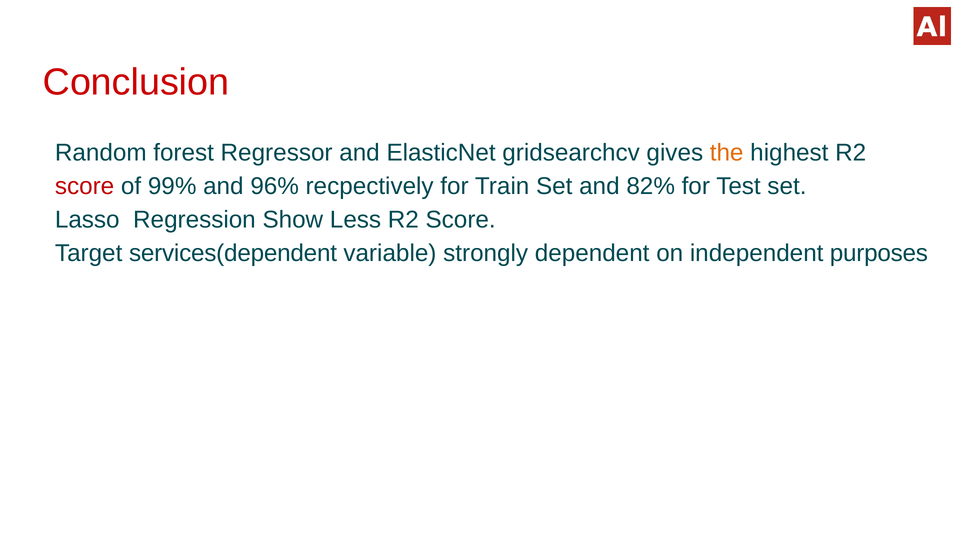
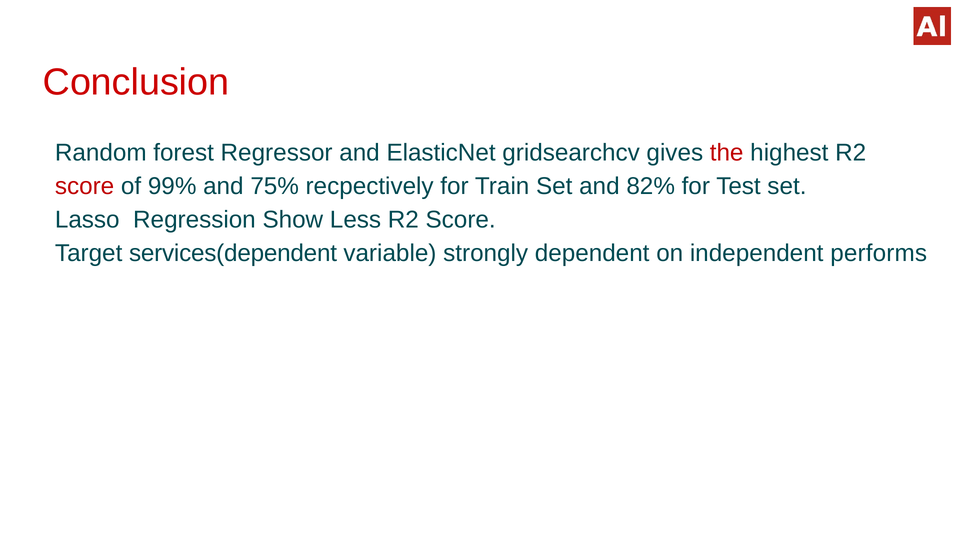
the colour: orange -> red (727, 153)
96%: 96% -> 75% (275, 186)
purposes: purposes -> performs (879, 253)
